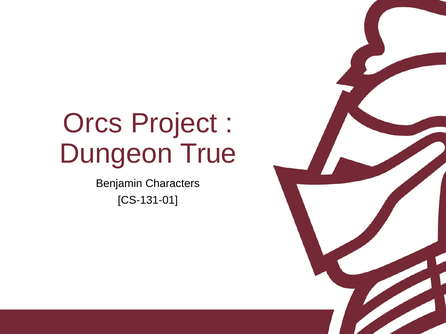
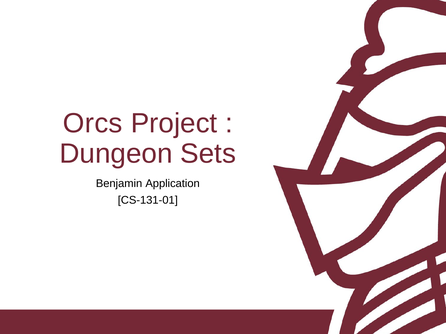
True: True -> Sets (208, 154)
Characters: Characters -> Application (173, 184)
